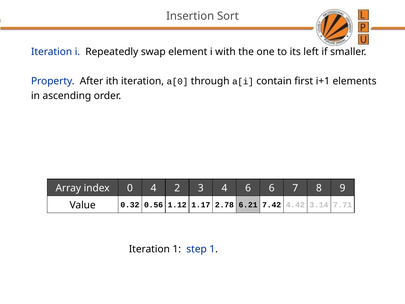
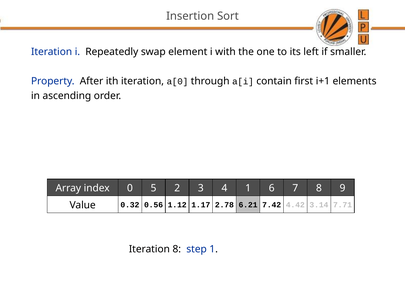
0 4: 4 -> 5 (154, 188)
4 6: 6 -> 1 (248, 188)
Iteration 1: 1 -> 8 (177, 249)
